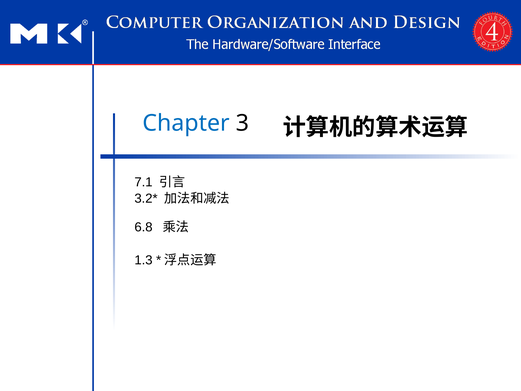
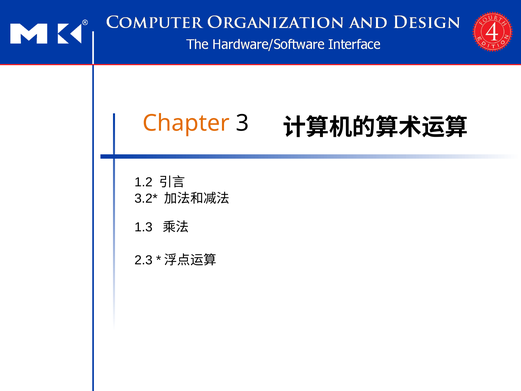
Chapter colour: blue -> orange (186, 123)
7.1: 7.1 -> 1.2 (143, 182)
6.8: 6.8 -> 1.3 (143, 227)
1.3: 1.3 -> 2.3 (143, 260)
